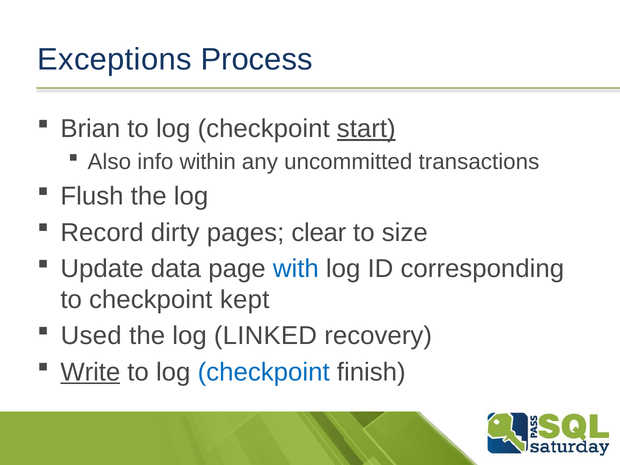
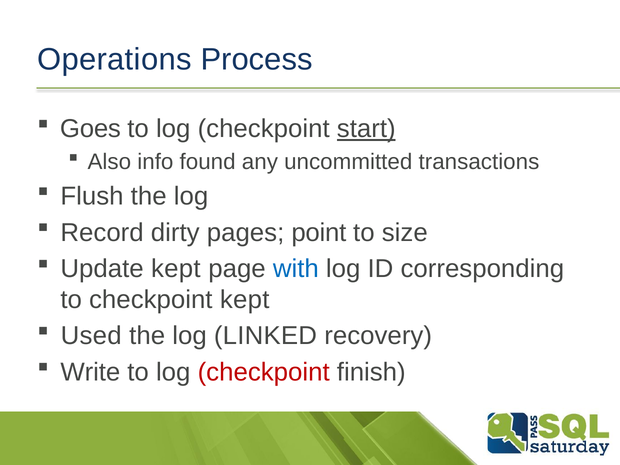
Exceptions: Exceptions -> Operations (114, 60)
Brian: Brian -> Goes (90, 129)
within: within -> found (208, 162)
clear: clear -> point (319, 233)
Update data: data -> kept (176, 269)
Write underline: present -> none (90, 372)
checkpoint colour: blue -> red (264, 372)
